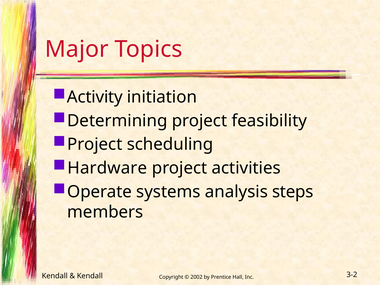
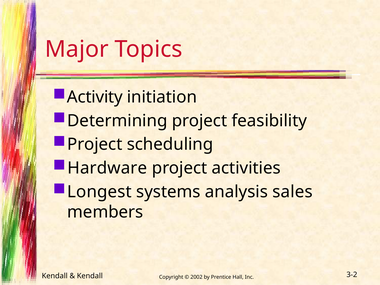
Operate: Operate -> Longest (99, 192)
steps: steps -> sales (293, 192)
